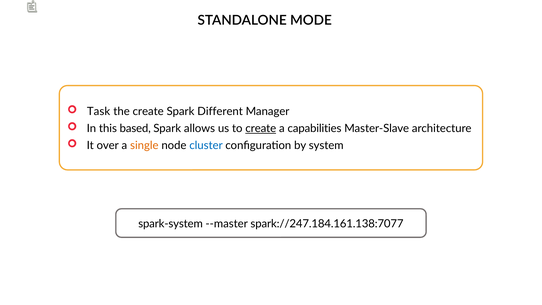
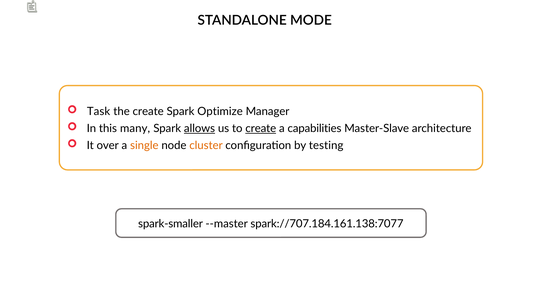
Different: Different -> Optimize (220, 111)
based: based -> many (135, 128)
allows underline: none -> present (200, 128)
cluster colour: blue -> orange (206, 145)
system: system -> testing (326, 145)
spark-system: spark-system -> spark-smaller (171, 224)
spark://247.184.161.138:7077: spark://247.184.161.138:7077 -> spark://707.184.161.138:7077 (327, 224)
